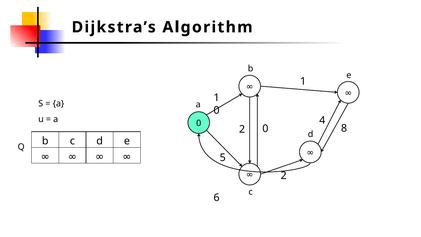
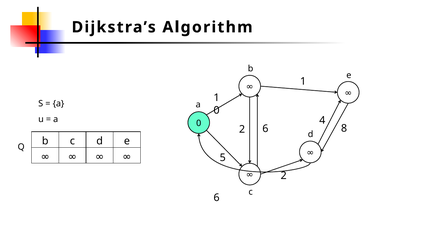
2 0: 0 -> 6 (265, 129)
